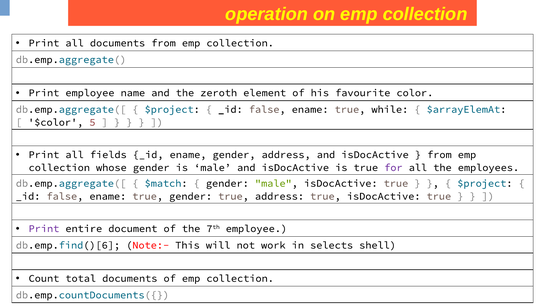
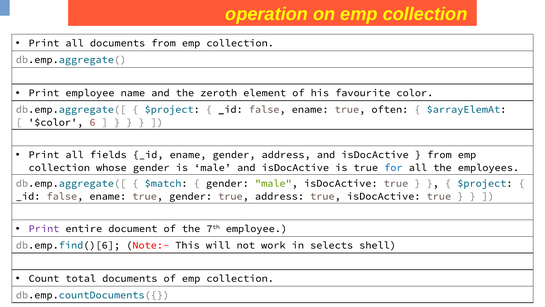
while: while -> often (390, 109)
5: 5 -> 6 (92, 122)
for colour: purple -> blue (393, 167)
